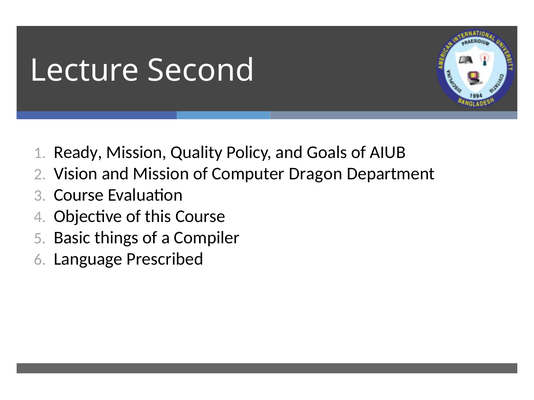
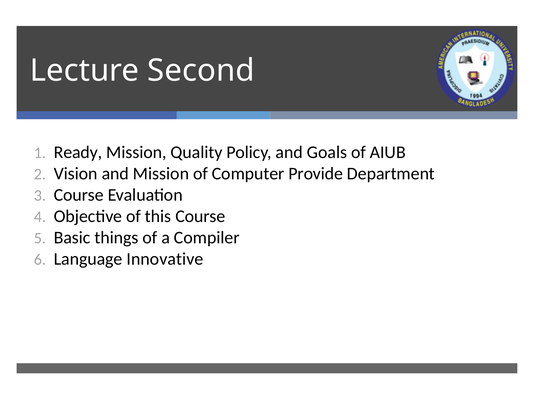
Dragon: Dragon -> Provide (316, 174)
Prescribed: Prescribed -> Innovative (165, 259)
